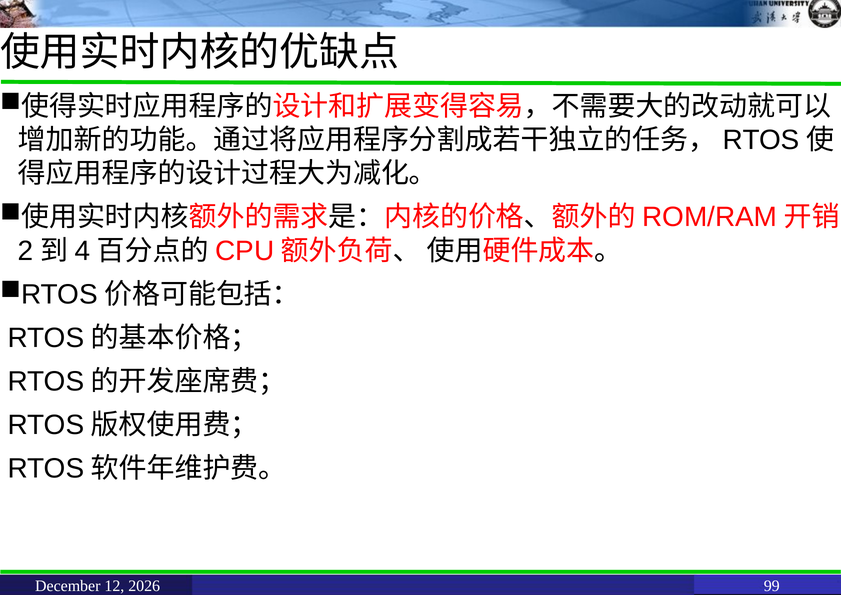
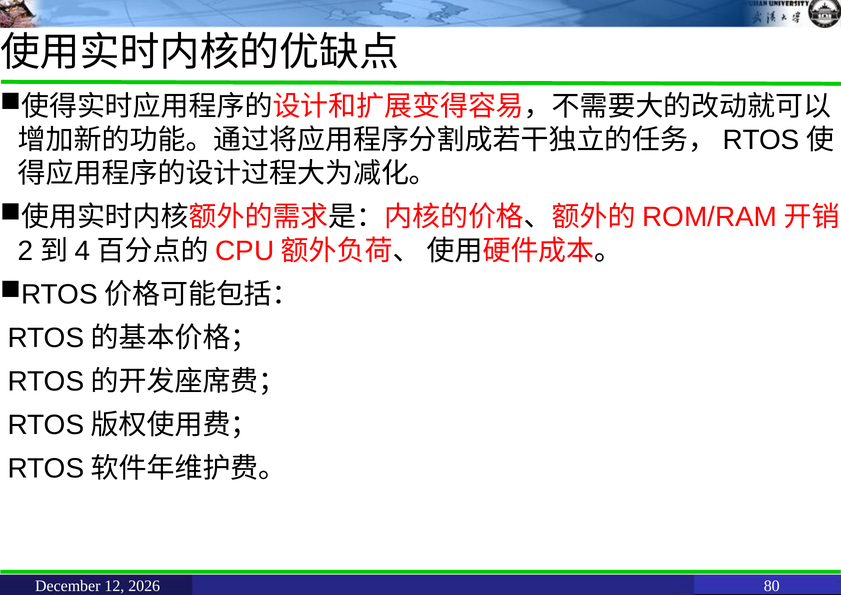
99: 99 -> 80 (772, 586)
